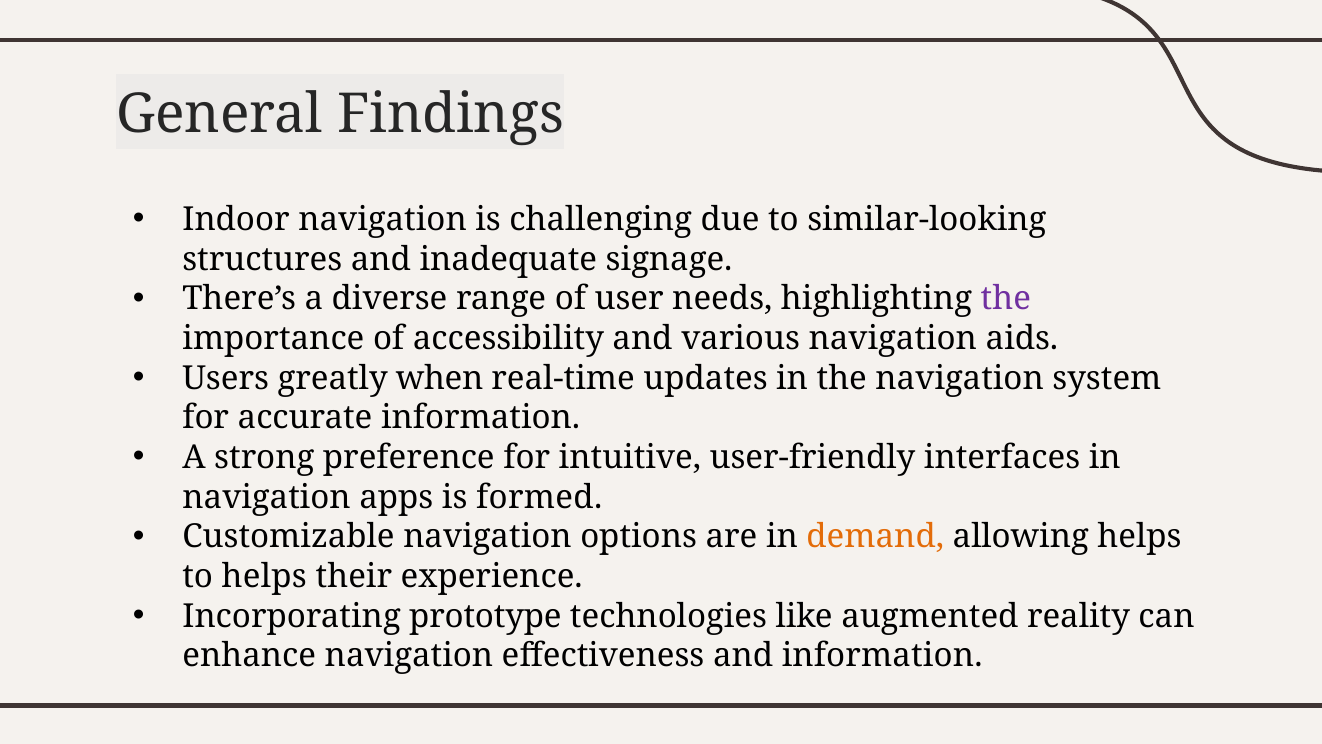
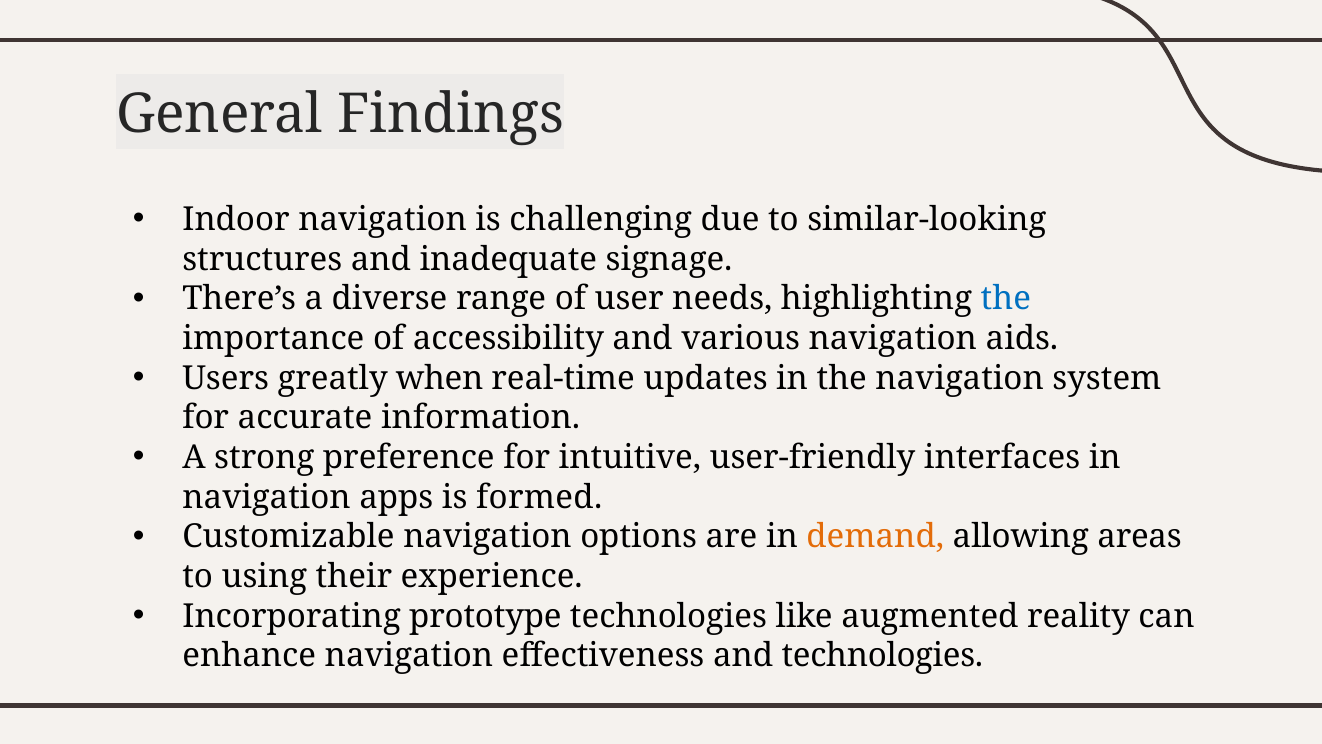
the colour: purple -> blue (1006, 299)
allowing helps: helps -> areas (1140, 537)
to helps: helps -> using (264, 576)
and information: information -> technologies (882, 656)
